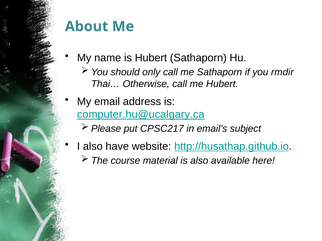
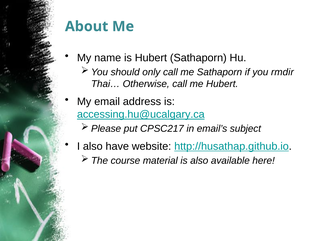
computer.hu@ucalgary.ca: computer.hu@ucalgary.ca -> accessing.hu@ucalgary.ca (141, 115)
